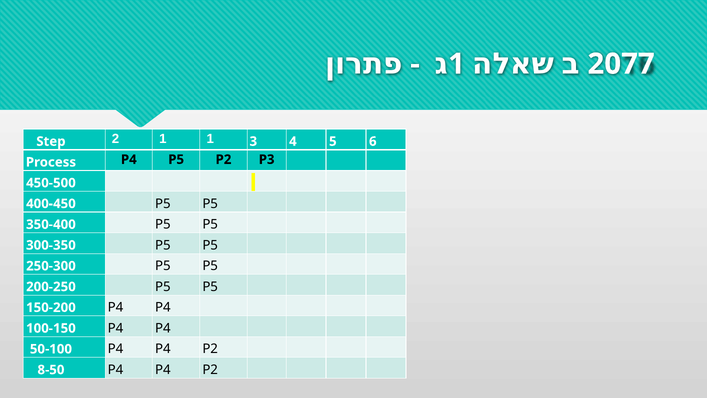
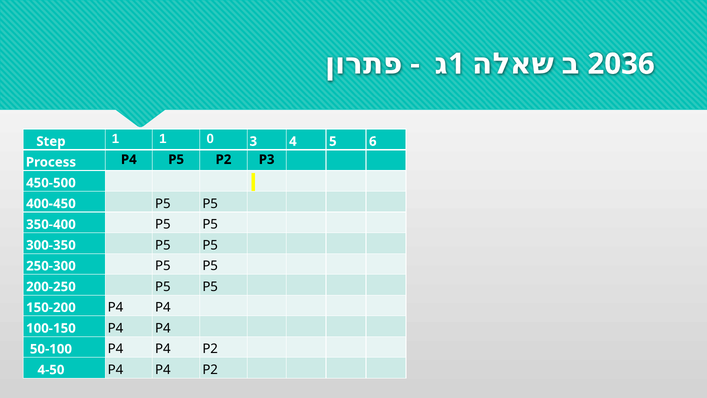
2077: 2077 -> 2036 (621, 64)
2: 2 -> 1 (116, 139)
1 1: 1 -> 0 (210, 139)
8-50: 8-50 -> 4-50 (51, 370)
